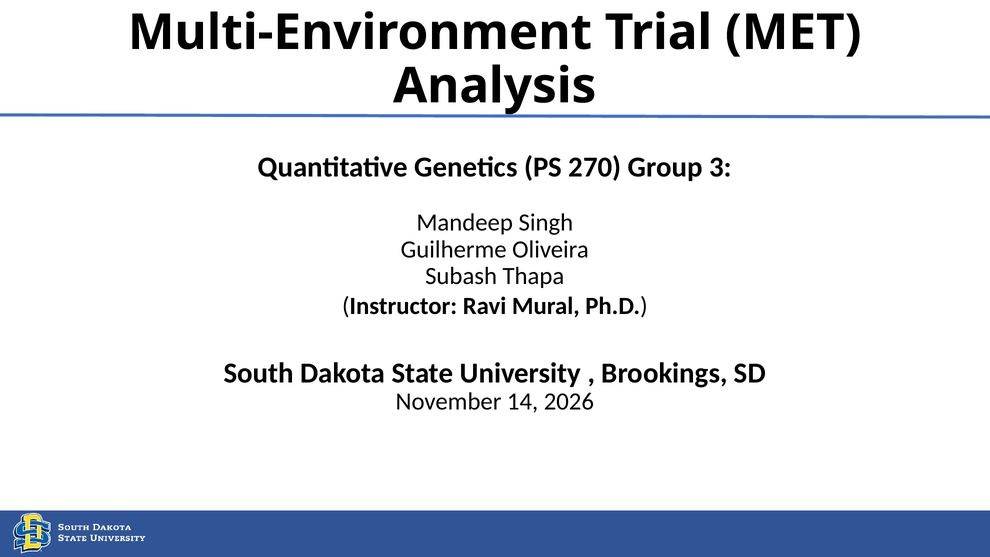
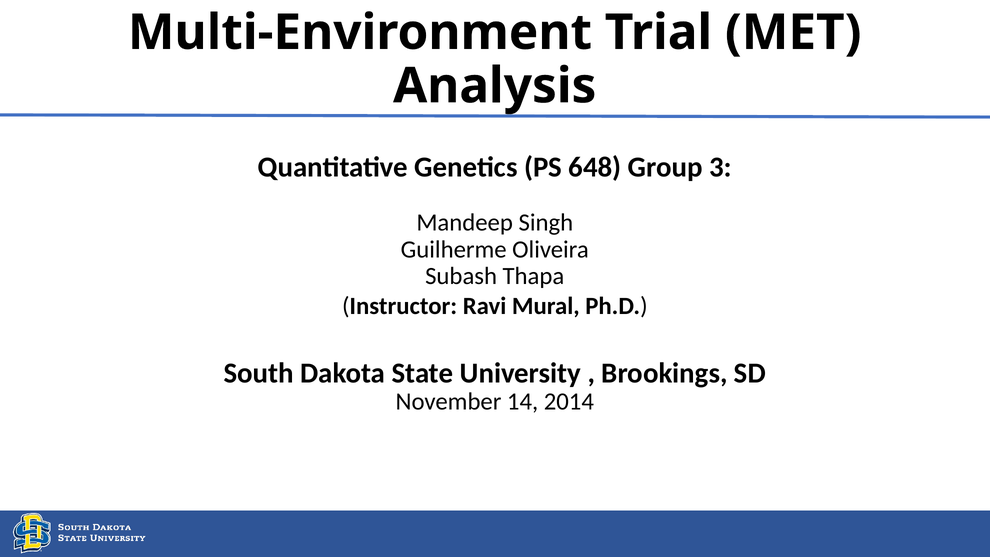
270: 270 -> 648 (595, 167)
2026: 2026 -> 2014 (569, 402)
